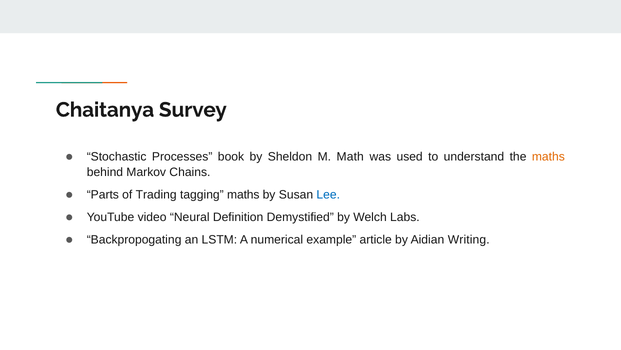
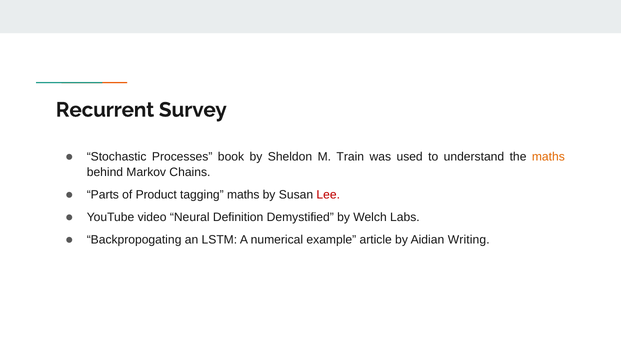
Chaitanya: Chaitanya -> Recurrent (105, 110)
Math: Math -> Train (350, 157)
Trading: Trading -> Product (156, 194)
Lee colour: blue -> red (328, 194)
